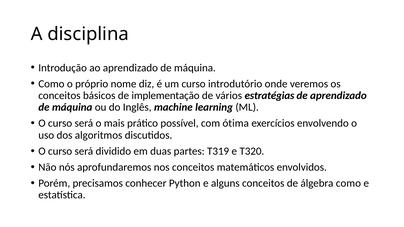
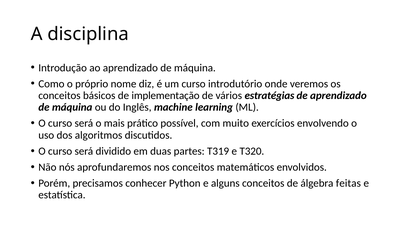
ótima: ótima -> muito (236, 124)
álgebra como: como -> feitas (348, 183)
